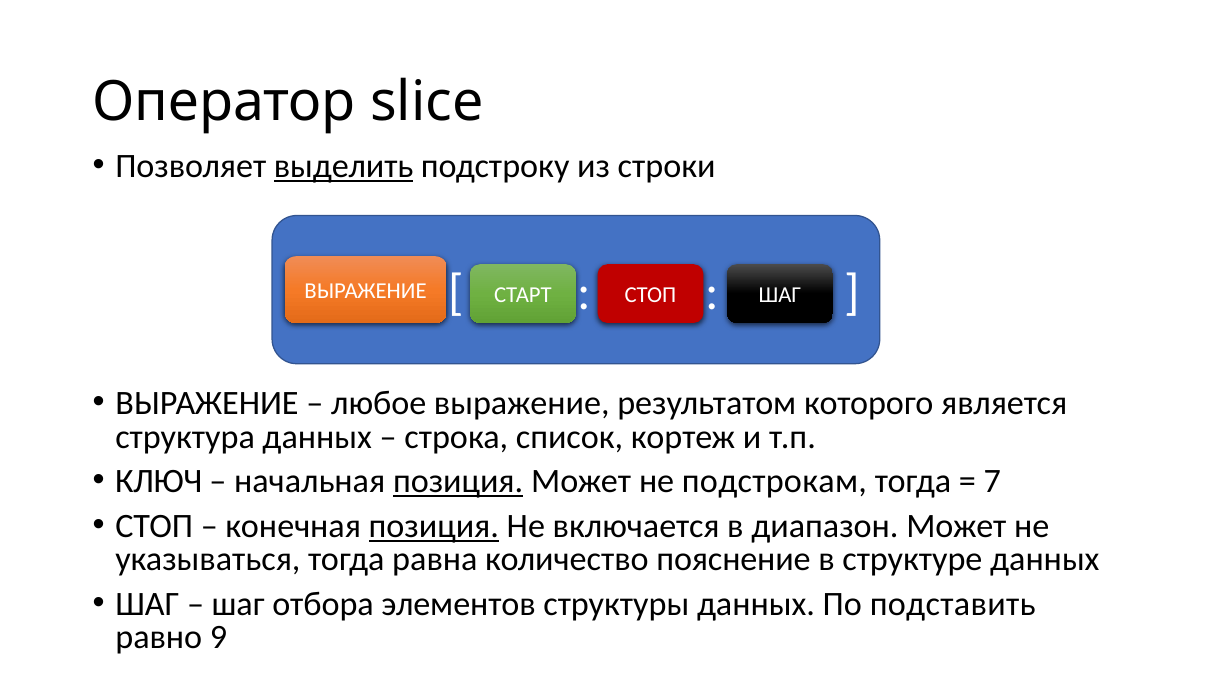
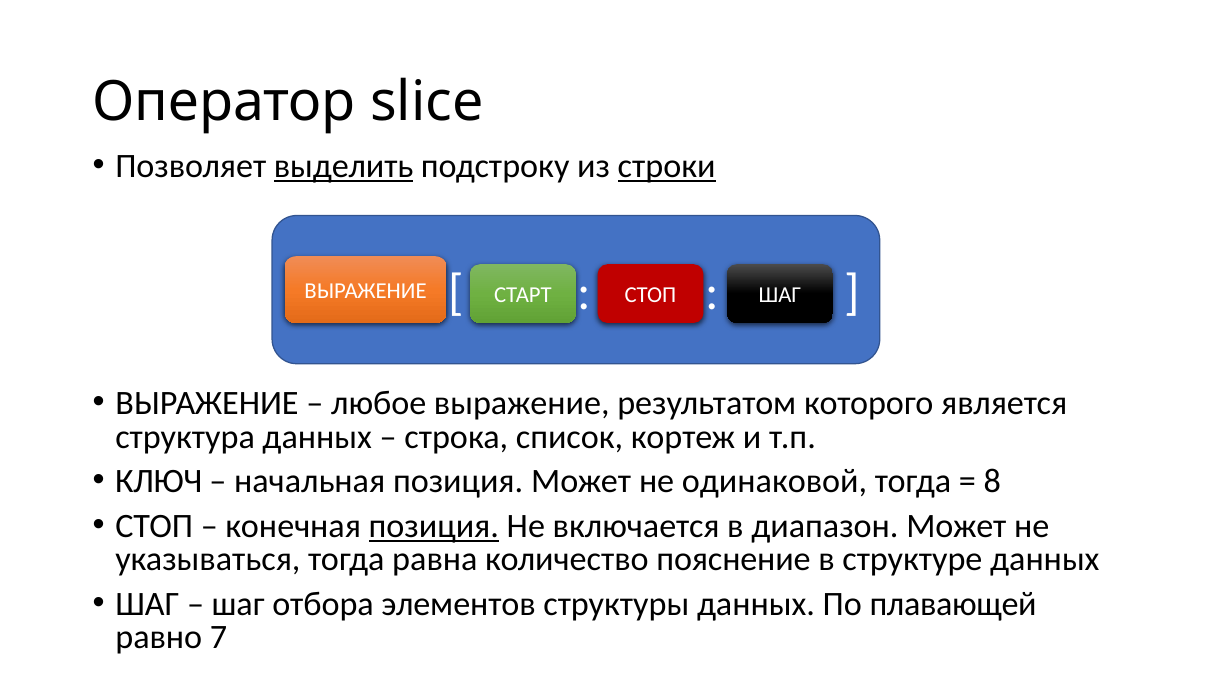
строки underline: none -> present (667, 166)
позиция underline: present -> none (458, 481)
подстрокам: подстрокам -> одинаковой (775, 481)
7: 7 -> 8 (992, 481)
подставить: подставить -> плавающей (953, 604)
9: 9 -> 7 (218, 637)
